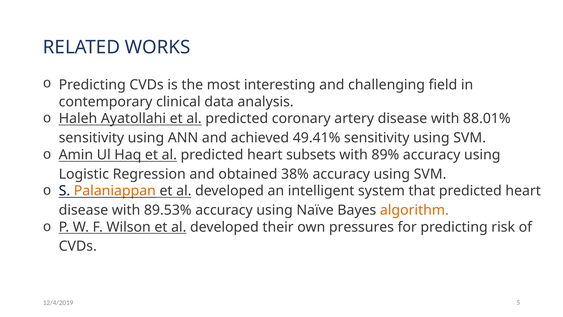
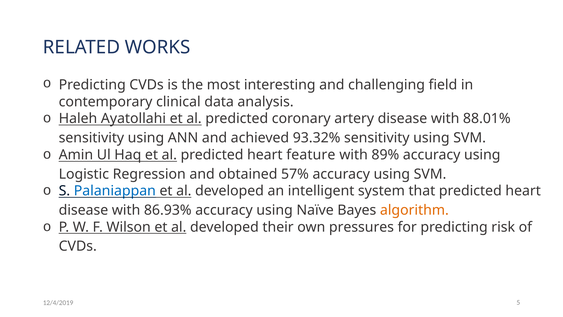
49.41%: 49.41% -> 93.32% (317, 138)
subsets: subsets -> feature (311, 155)
38%: 38% -> 57% (295, 174)
Palaniappan colour: orange -> blue (115, 191)
89.53%: 89.53% -> 86.93% (168, 210)
